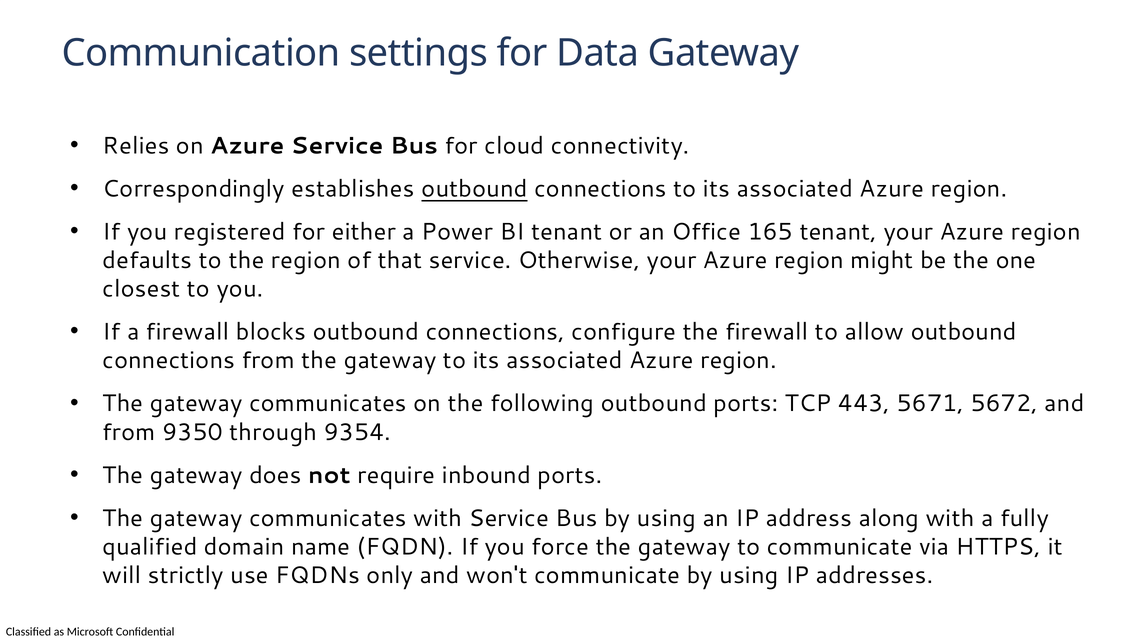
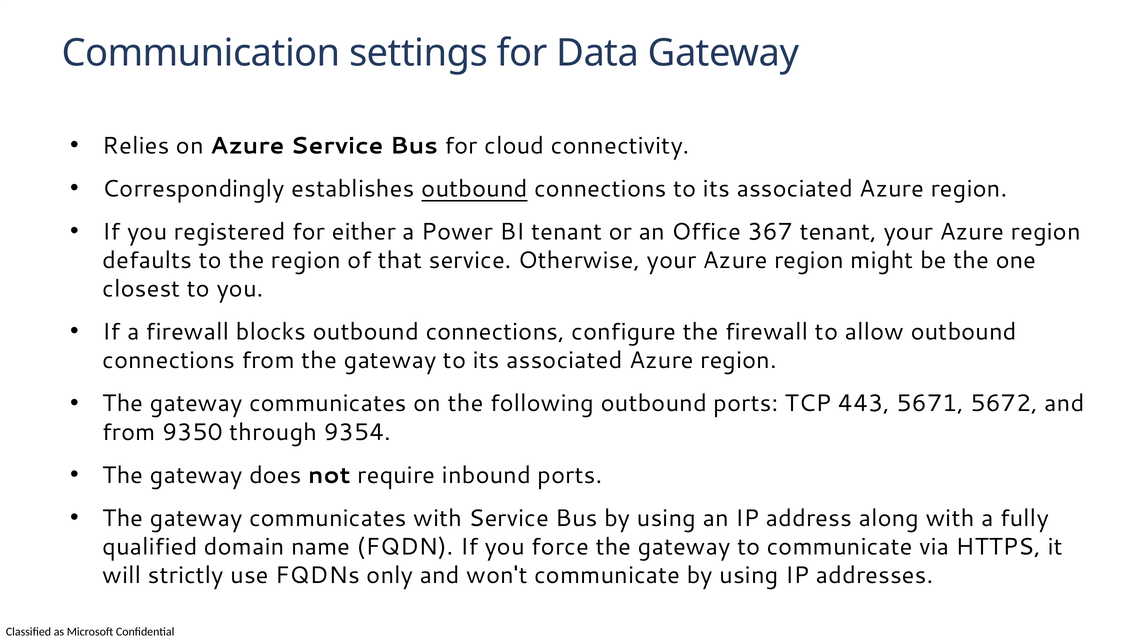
165: 165 -> 367 (770, 232)
